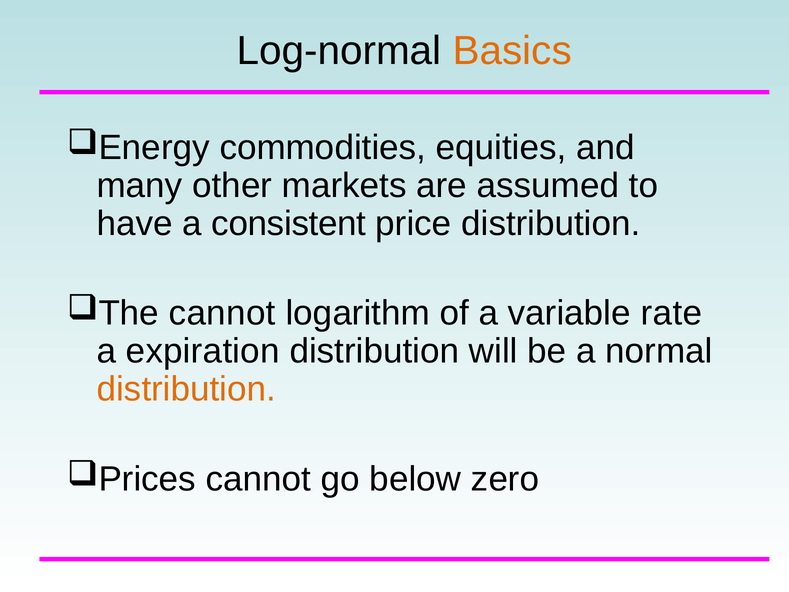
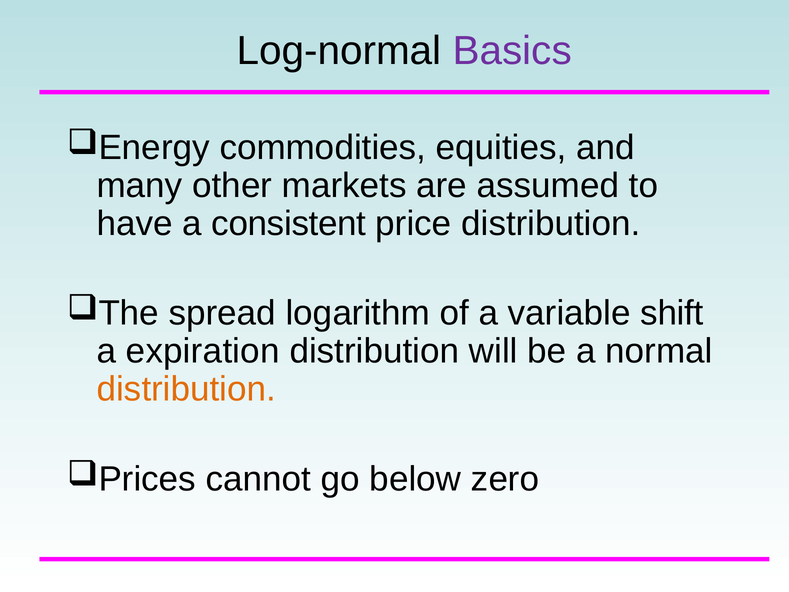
Basics colour: orange -> purple (512, 51)
cannot: cannot -> spread (222, 313)
rate: rate -> shift (672, 313)
